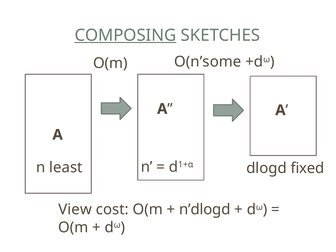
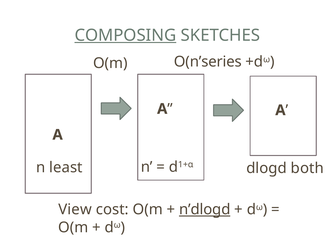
O(n’some: O(n’some -> O(n’series (208, 62)
fixed: fixed -> both (307, 168)
n’dlogd underline: none -> present (205, 210)
